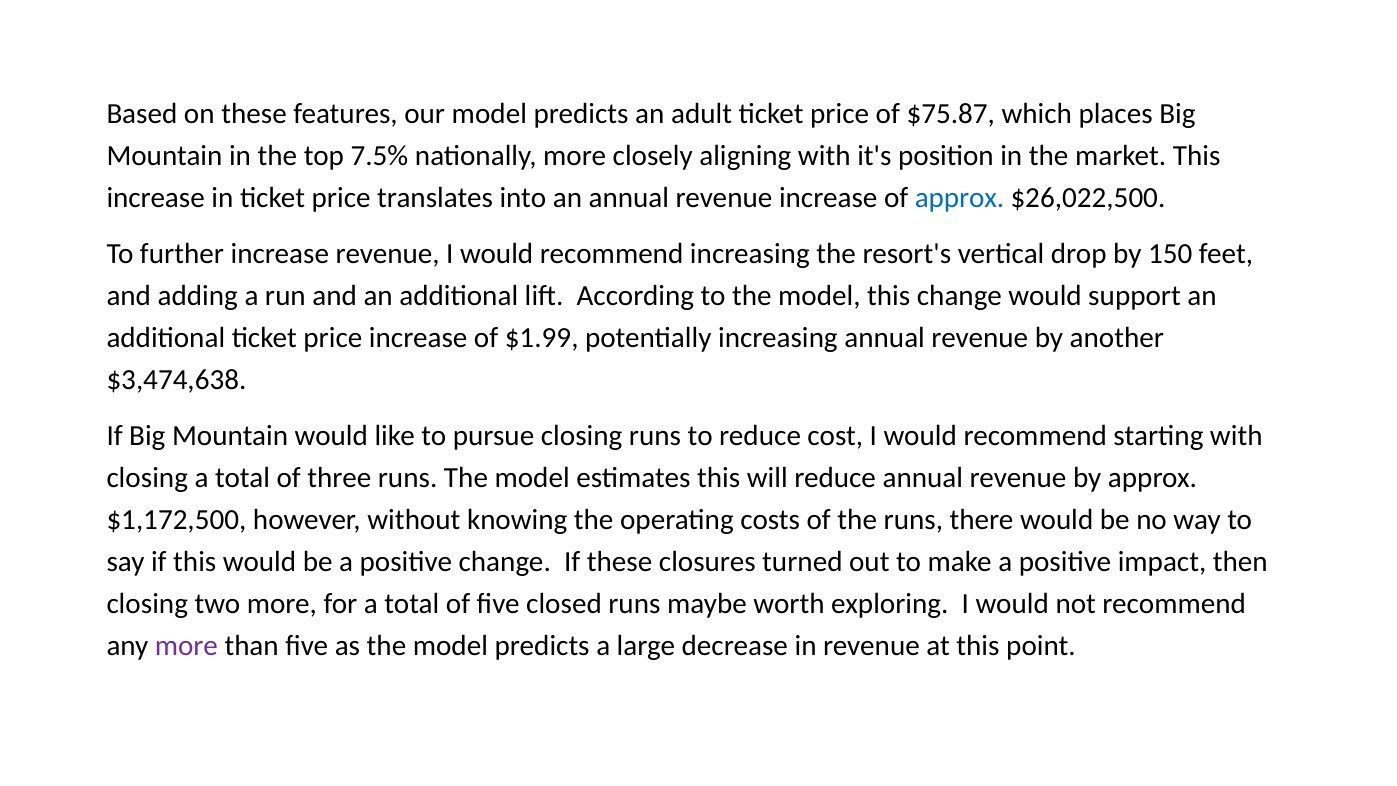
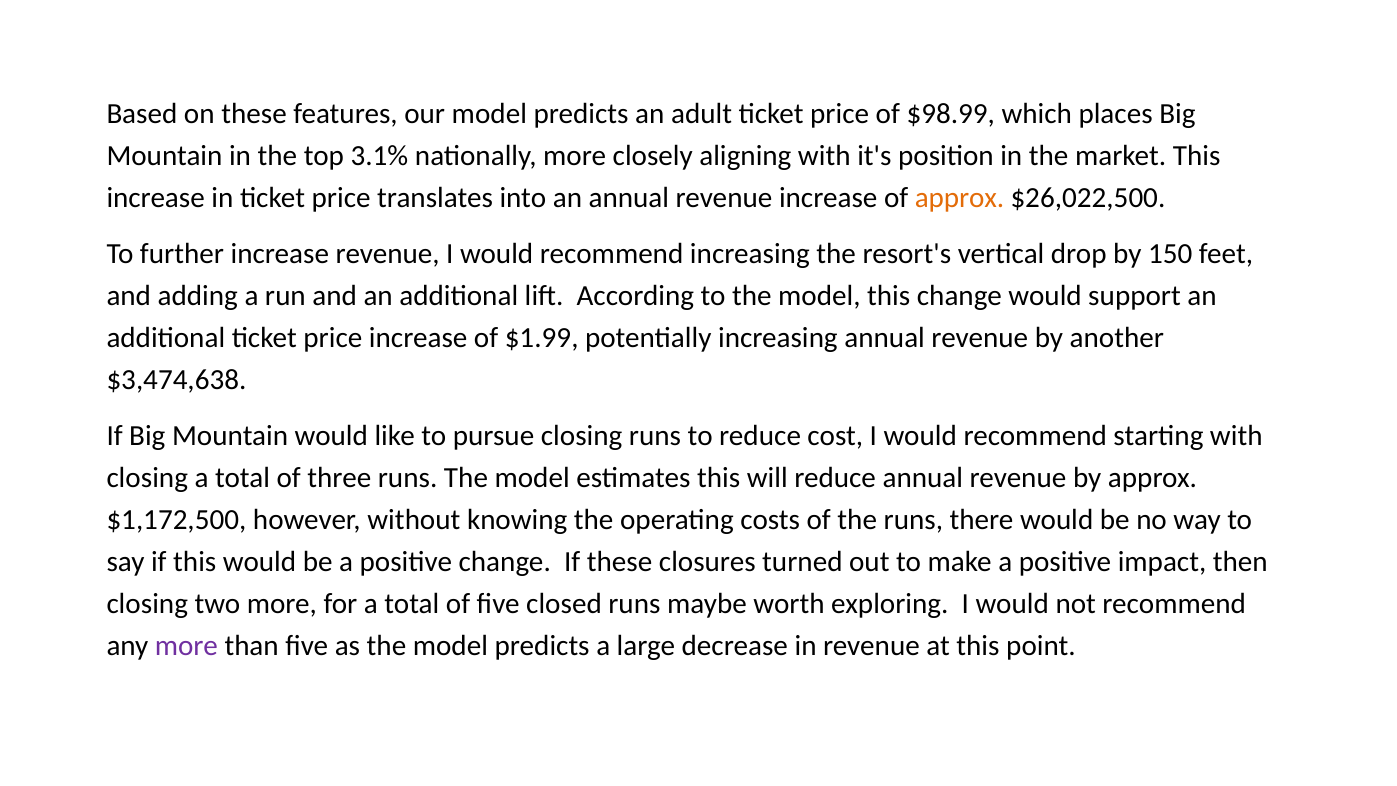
$75.87: $75.87 -> $98.99 (951, 114)
7.5%: 7.5% -> 3.1% (379, 156)
approx colour: blue -> orange (960, 198)
